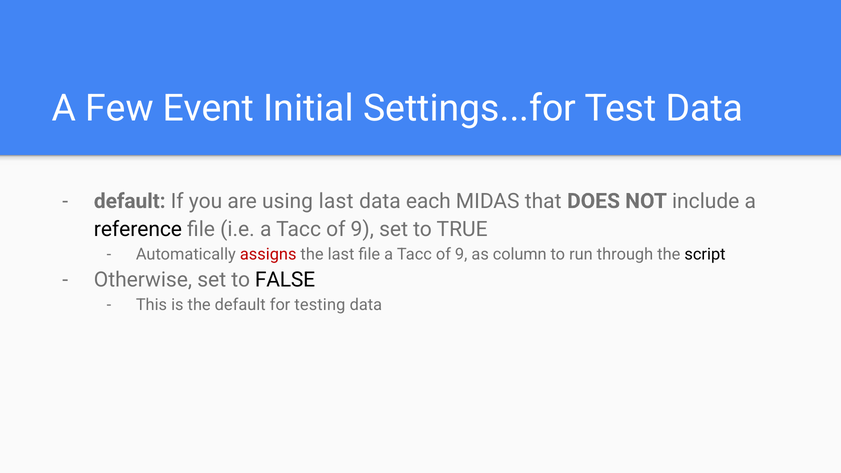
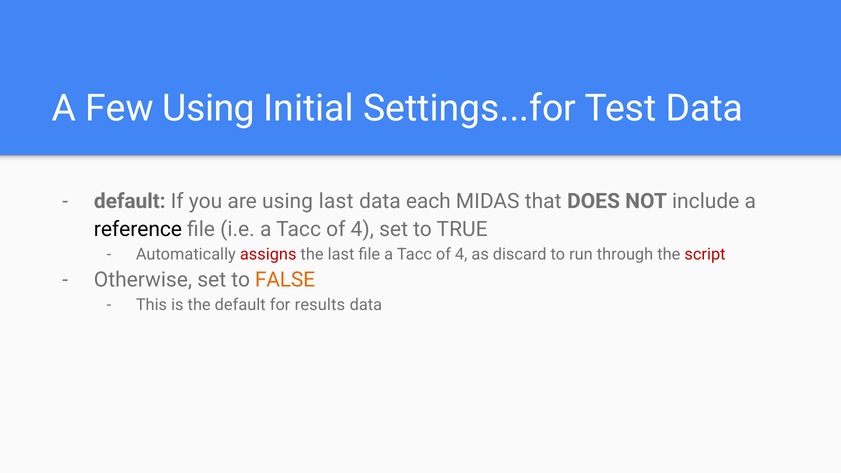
Few Event: Event -> Using (209, 109)
9: 9 -> 4 (362, 229)
9: 9 -> 4 (461, 254)
column: column -> discard (520, 254)
script colour: black -> red (705, 254)
FALSE colour: black -> orange (285, 280)
testing: testing -> results (320, 305)
